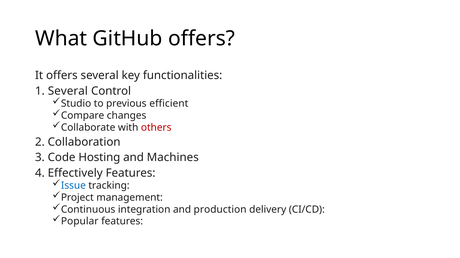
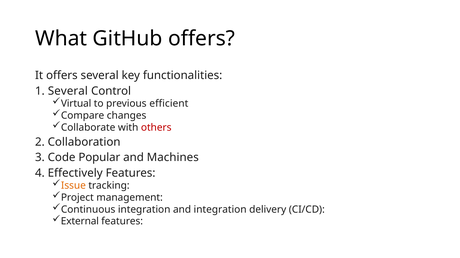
Studio: Studio -> Virtual (76, 104)
Hosting: Hosting -> Popular (99, 158)
Issue colour: blue -> orange (73, 186)
and production: production -> integration (220, 210)
Popular: Popular -> External (80, 222)
